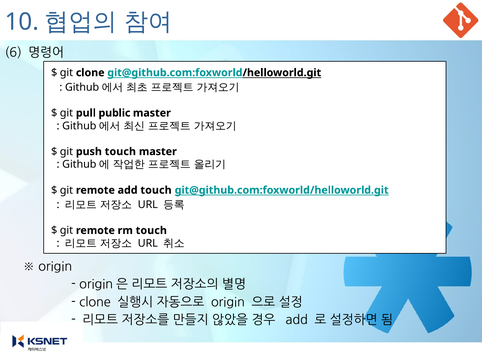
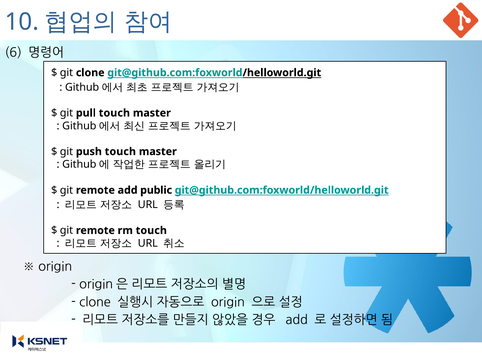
pull public: public -> touch (114, 113)
add touch: touch -> public (156, 190)
